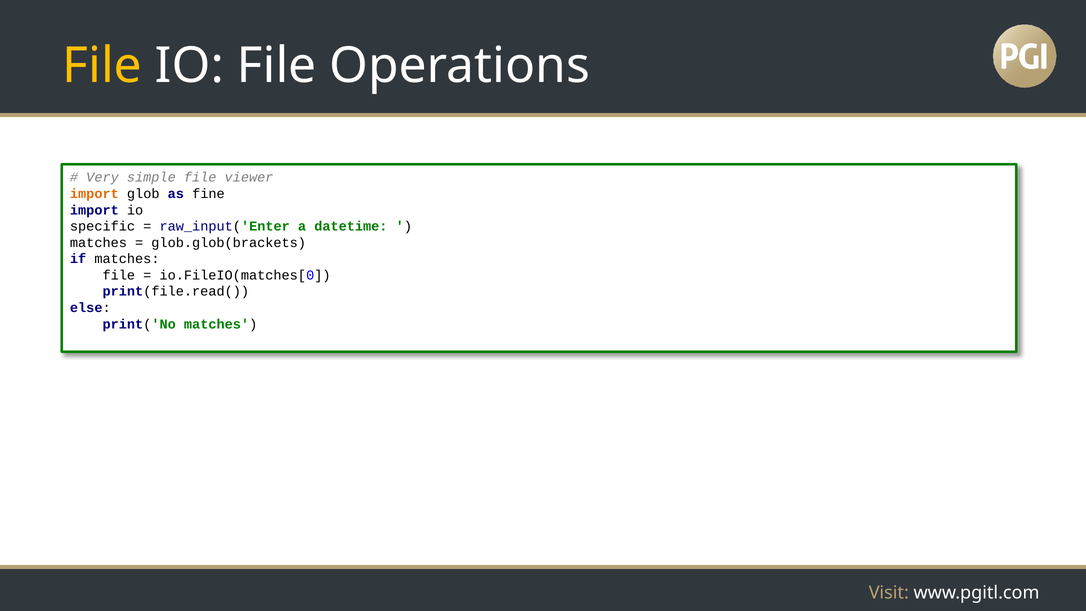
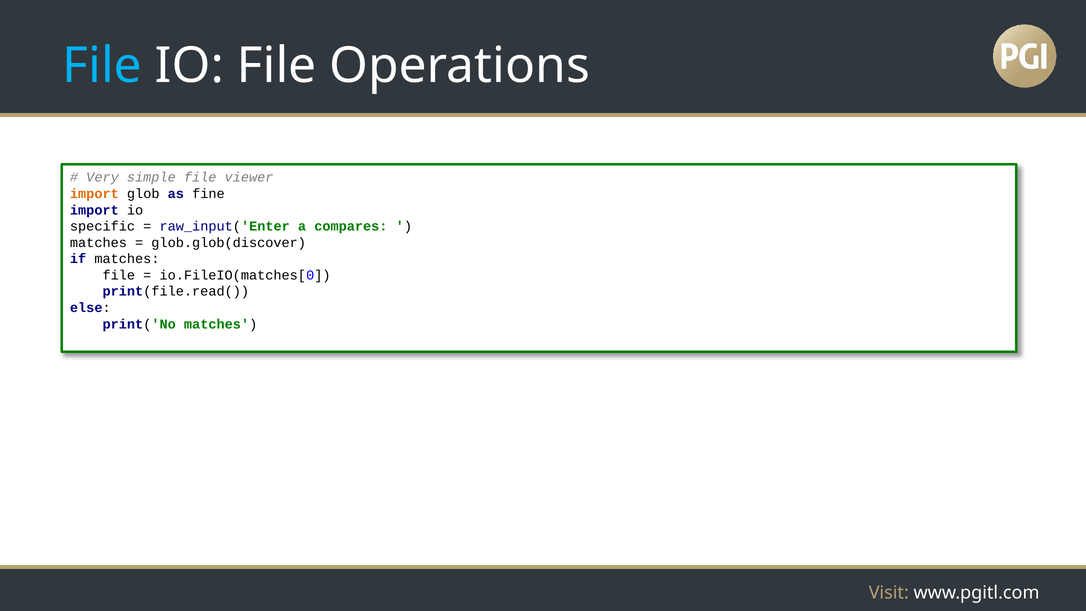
File colour: yellow -> light blue (102, 66)
datetime: datetime -> compares (351, 226)
glob.glob(brackets: glob.glob(brackets -> glob.glob(discover (229, 243)
